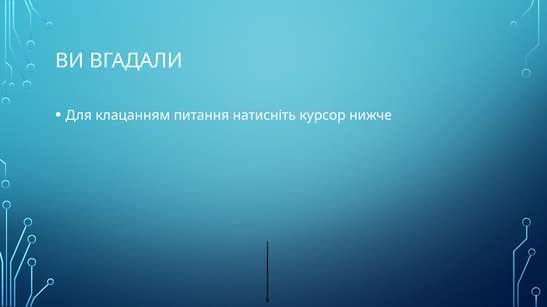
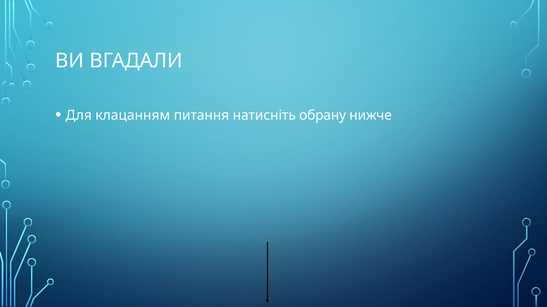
курсор: курсор -> обрану (323, 115)
